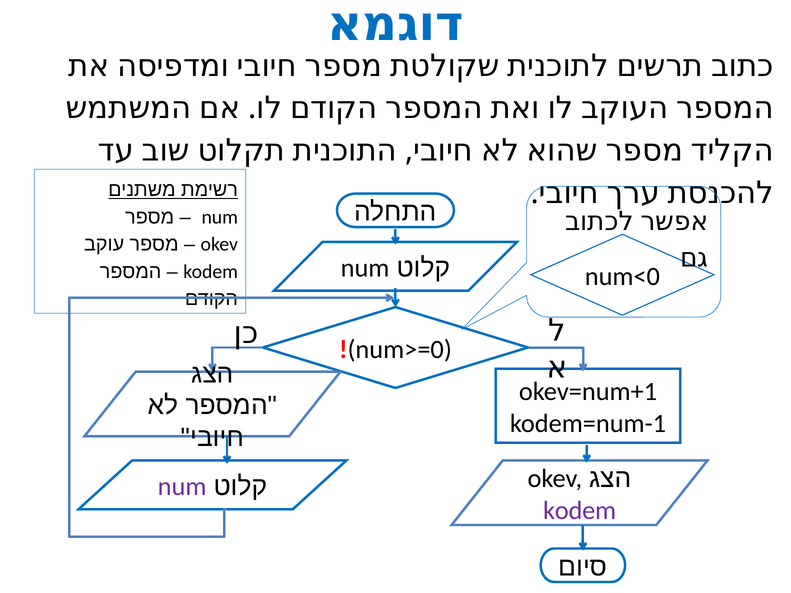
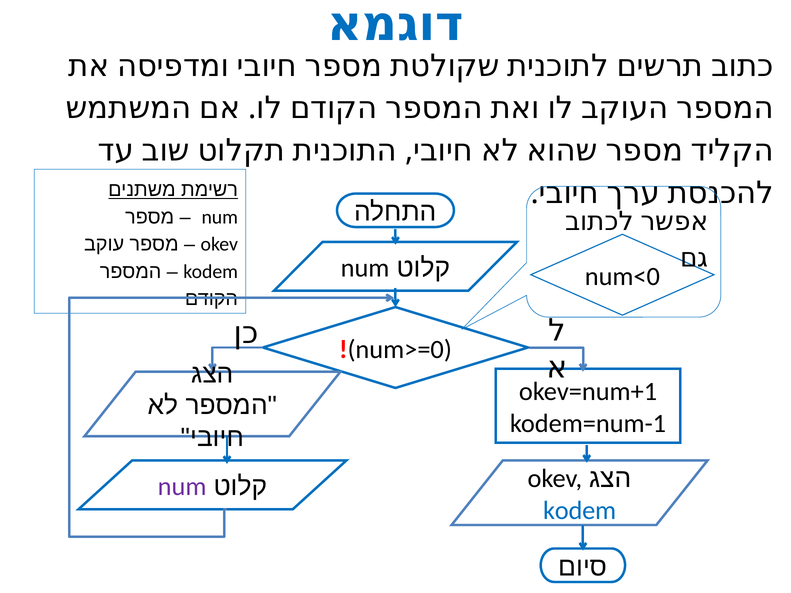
kodem colour: purple -> blue (580, 511)
